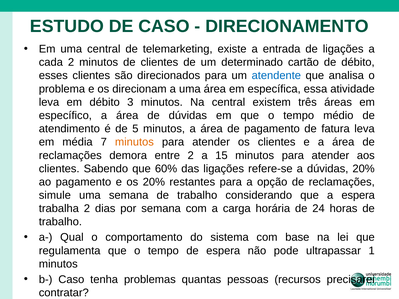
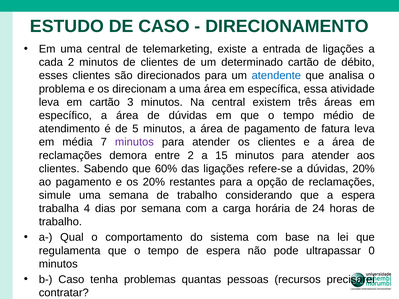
em débito: débito -> cartão (105, 102)
minutos colour: orange -> purple (134, 142)
trabalha 2: 2 -> 4 (87, 209)
1: 1 -> 0 (372, 251)
